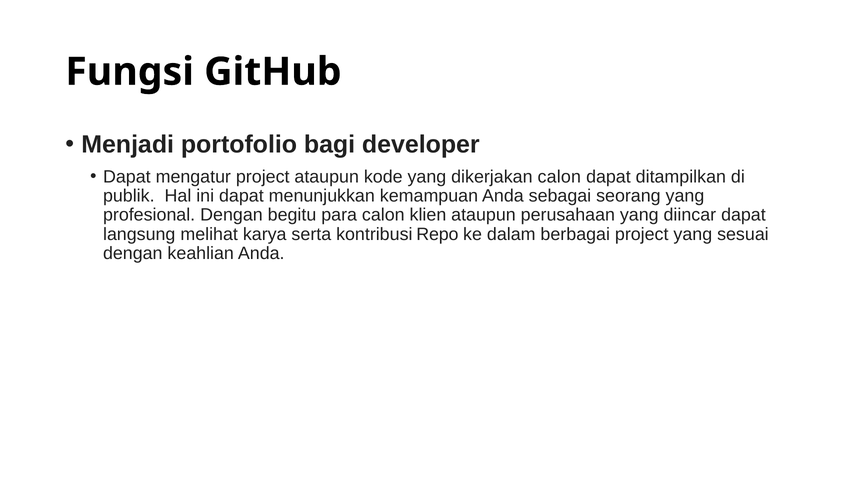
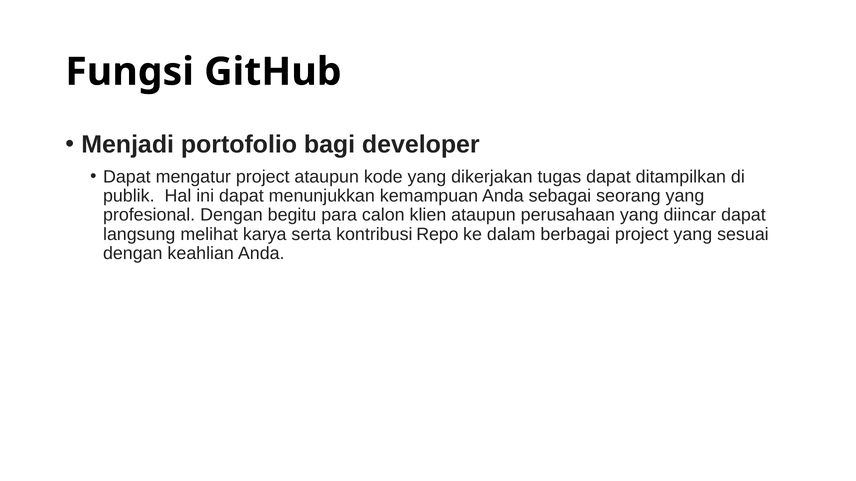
dikerjakan calon: calon -> tugas (559, 177)
